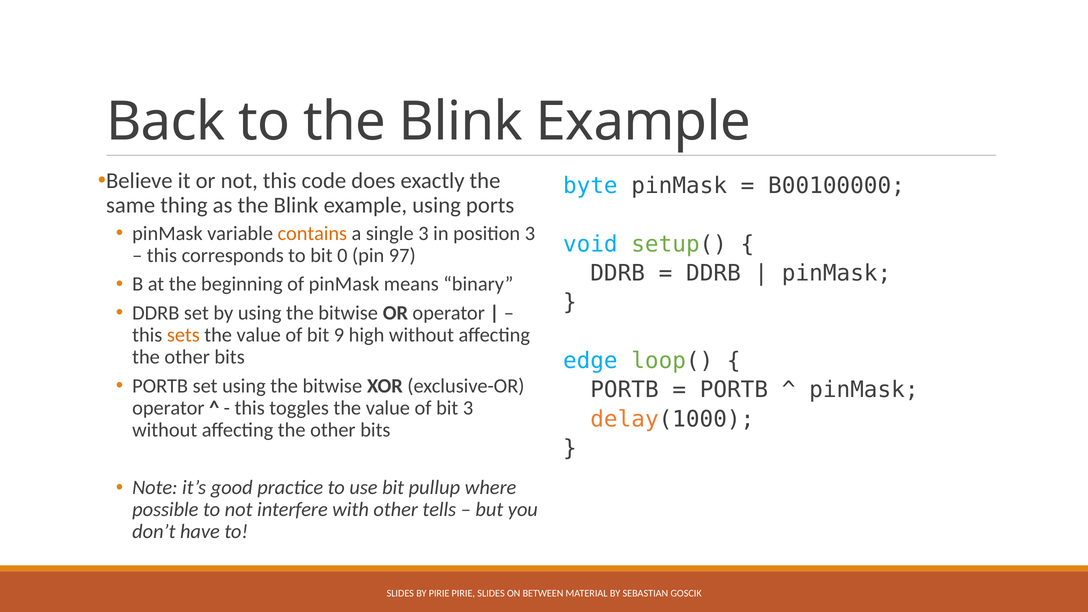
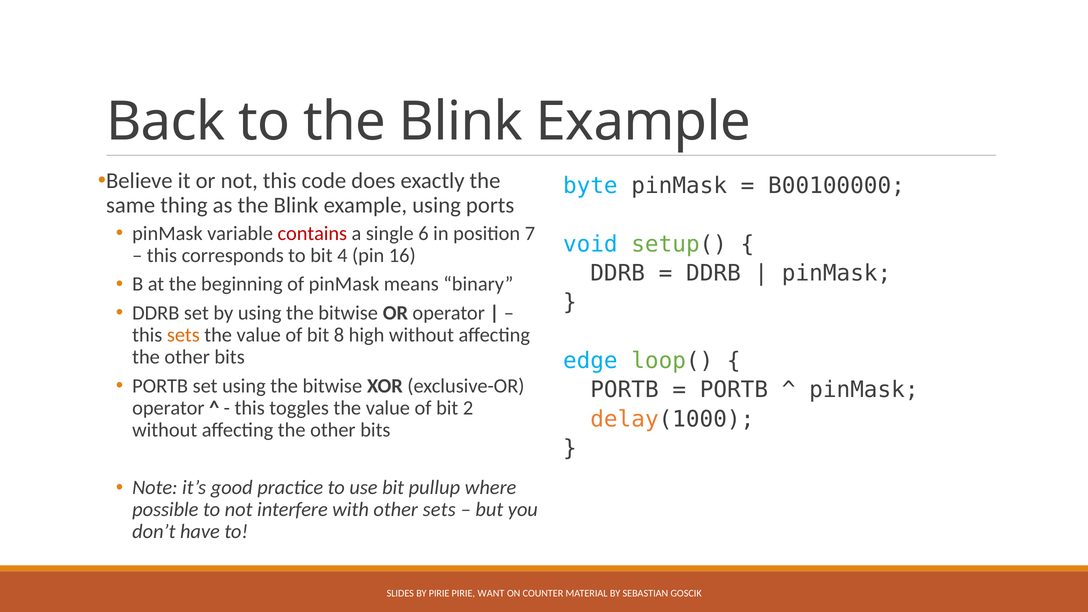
contains colour: orange -> red (312, 233)
single 3: 3 -> 6 (423, 233)
position 3: 3 -> 7 (530, 233)
0: 0 -> 4 (342, 255)
97: 97 -> 16 (402, 255)
9: 9 -> 8 (339, 335)
bit 3: 3 -> 2 (468, 408)
other tells: tells -> sets (439, 510)
PIRIE SLIDES: SLIDES -> WANT (491, 593)
BETWEEN: BETWEEN -> COUNTER (543, 593)
